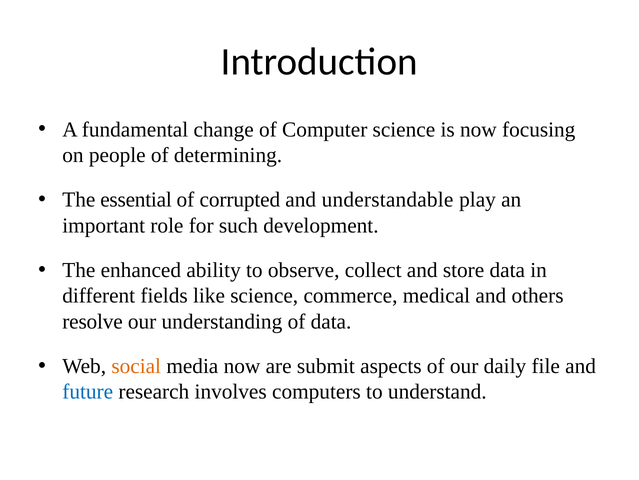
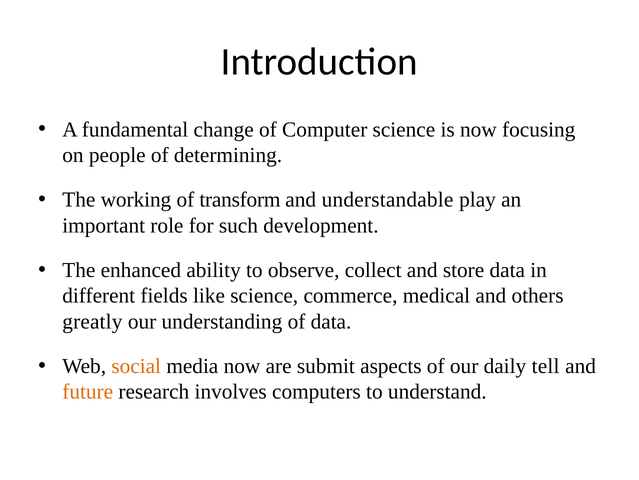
essential: essential -> working (136, 200)
corrupted: corrupted -> transform (240, 200)
resolve: resolve -> greatly (92, 321)
file: file -> tell (546, 366)
future colour: blue -> orange (88, 391)
